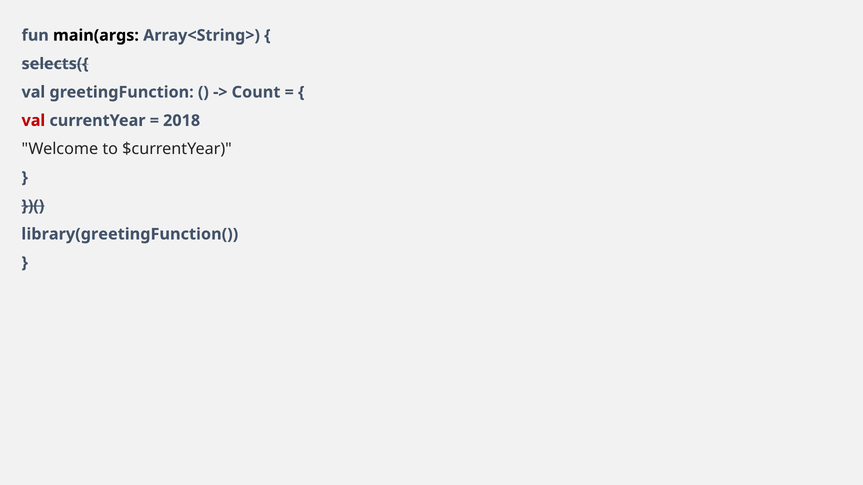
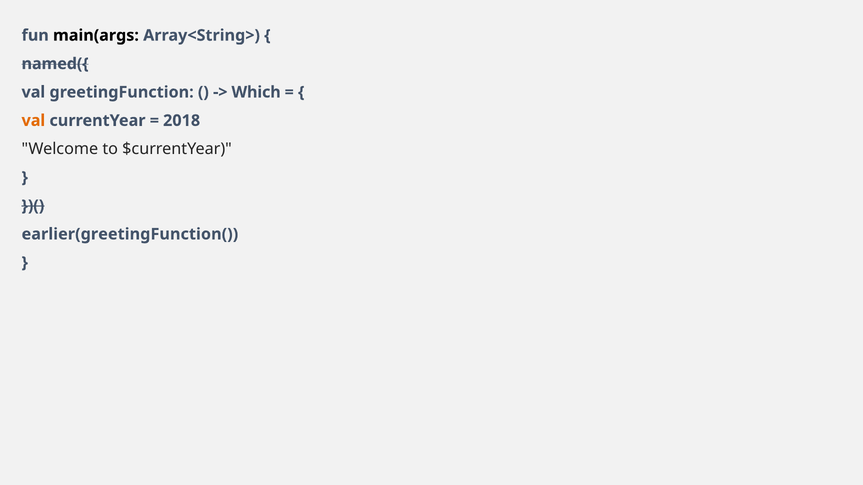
selects({: selects({ -> named({ (55, 64)
Count: Count -> Which (256, 92)
val colour: red -> orange (33, 121)
library(greetingFunction(: library(greetingFunction( -> earlier(greetingFunction( (130, 234)
